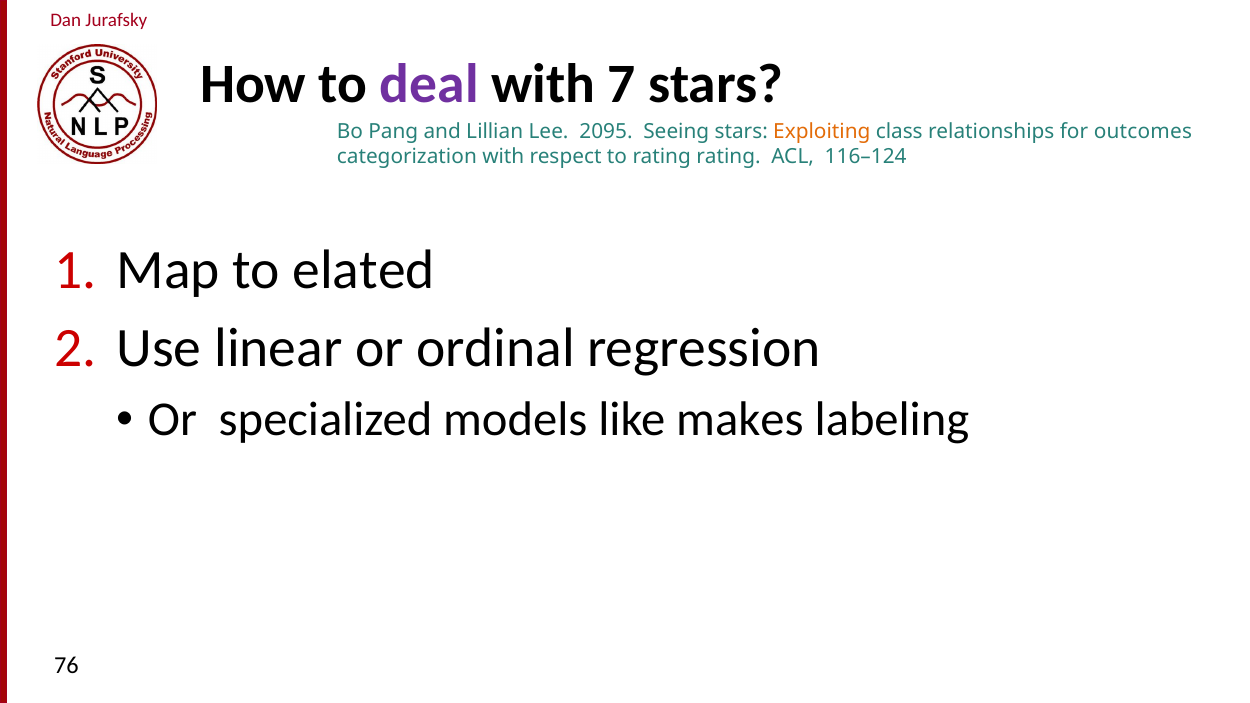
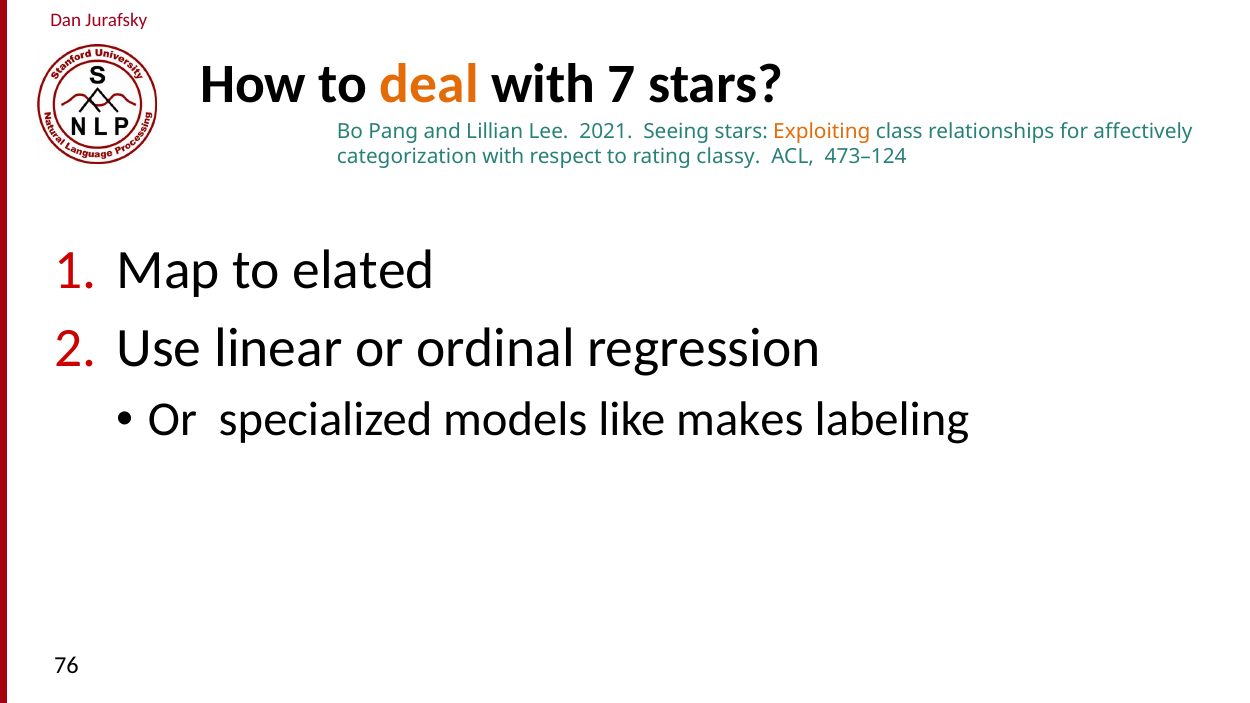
deal colour: purple -> orange (429, 84)
2095: 2095 -> 2021 (606, 132)
outcomes: outcomes -> affectively (1143, 132)
rating rating: rating -> classy (728, 157)
116–124: 116–124 -> 473–124 (866, 157)
